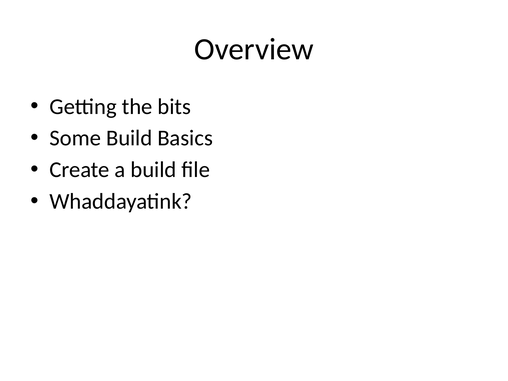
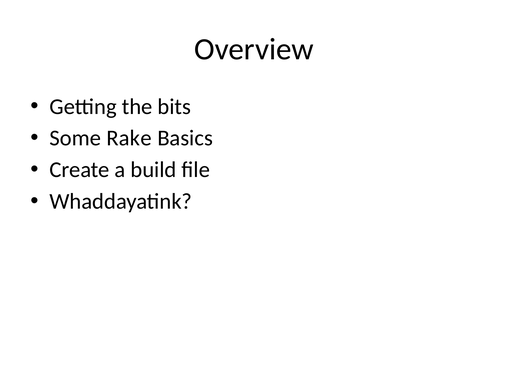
Some Build: Build -> Rake (129, 138)
